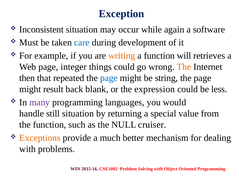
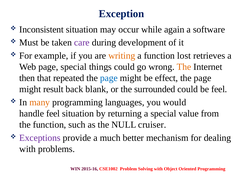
care colour: blue -> purple (82, 42)
will: will -> lost (184, 55)
page integer: integer -> special (74, 67)
string: string -> effect (166, 78)
expression: expression -> surrounded (155, 89)
be less: less -> feel (219, 89)
many colour: purple -> orange (40, 102)
handle still: still -> feel (53, 113)
Exceptions colour: orange -> purple (40, 137)
